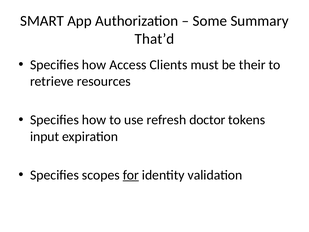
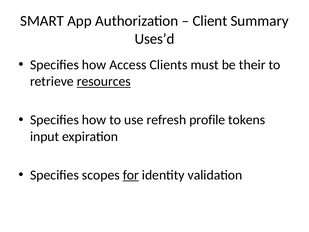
Some: Some -> Client (210, 21)
That’d: That’d -> Uses’d (155, 39)
resources underline: none -> present (104, 81)
doctor: doctor -> profile (207, 120)
